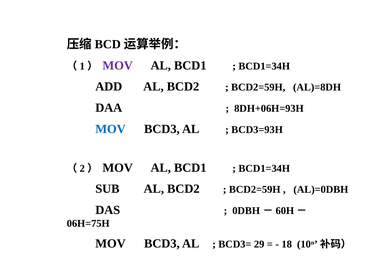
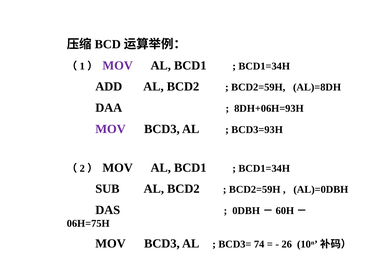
MOV colour: blue -> purple (111, 129)
29: 29 -> 74 (259, 244)
18: 18 -> 26 (287, 244)
